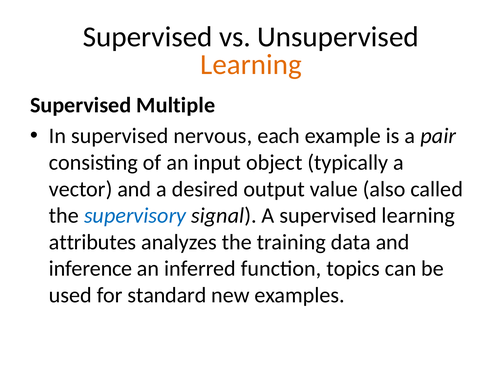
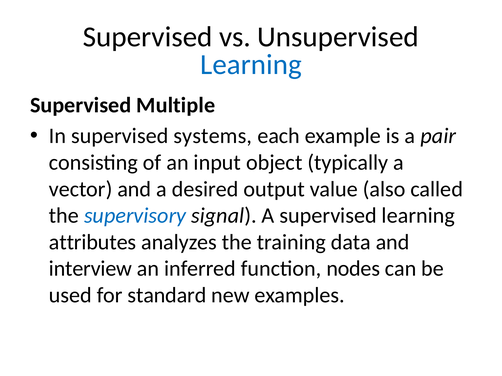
Learning colour: orange -> blue (251, 65)
nervous: nervous -> systems (213, 136)
inference: inference -> interview (91, 269)
topics: topics -> nodes (353, 269)
